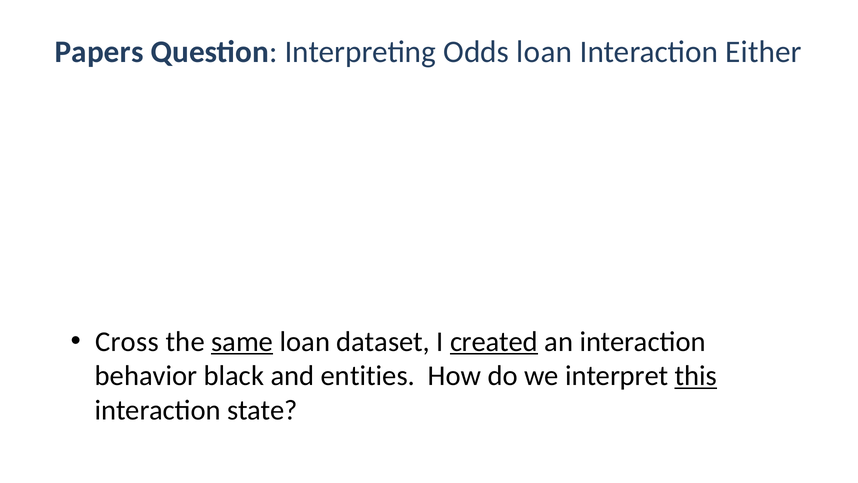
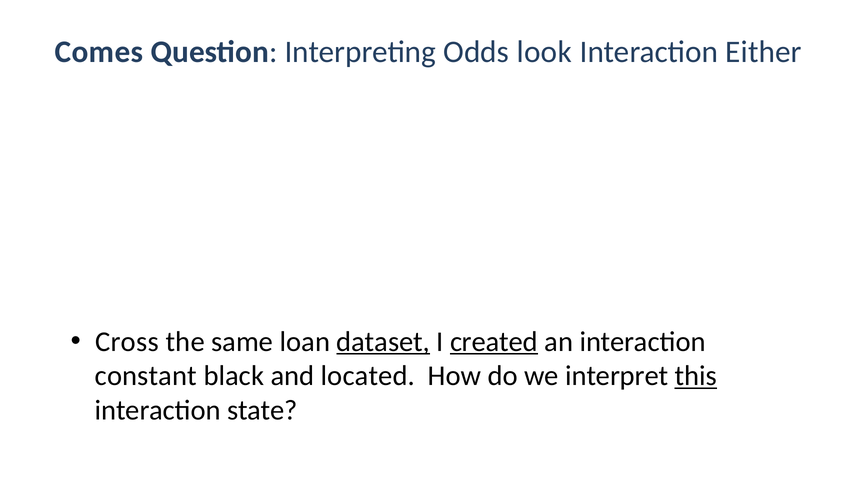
Papers: Papers -> Comes (99, 52)
Odds loan: loan -> look (544, 52)
same underline: present -> none (242, 341)
dataset underline: none -> present (383, 341)
behavior: behavior -> constant (146, 376)
entities: entities -> located (368, 376)
